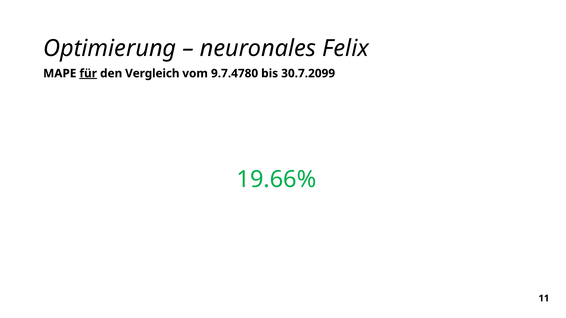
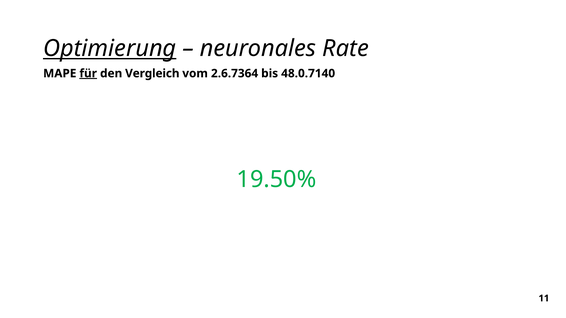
Optimierung underline: none -> present (110, 49)
Felix: Felix -> Rate (346, 49)
9.7.4780: 9.7.4780 -> 2.6.7364 (235, 74)
30.7.2099: 30.7.2099 -> 48.0.7140 (308, 74)
19.66%: 19.66% -> 19.50% (276, 180)
